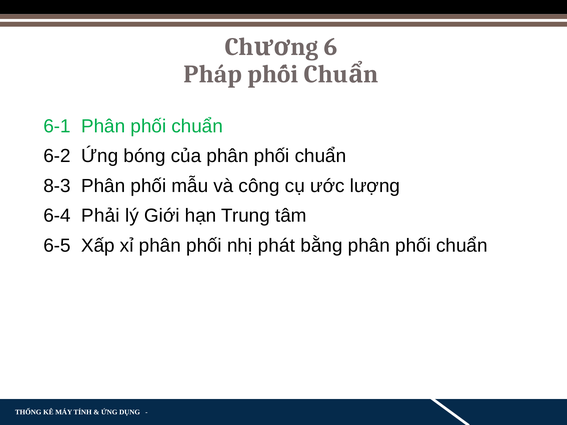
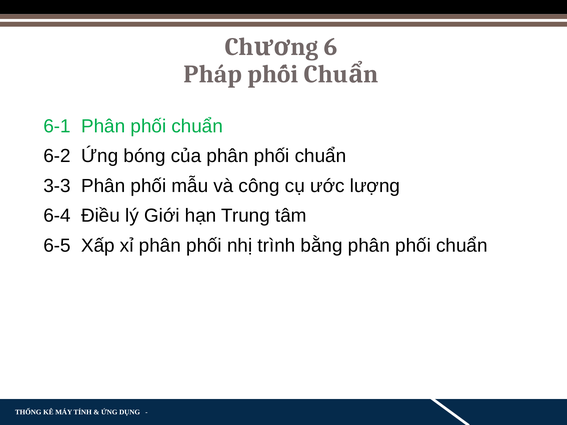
8-3: 8-3 -> 3-3 (57, 186)
Phải: Phải -> Điều (101, 216)
phát: phát -> trình (276, 246)
